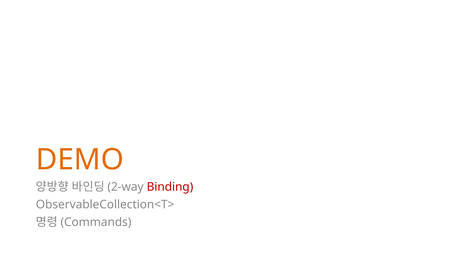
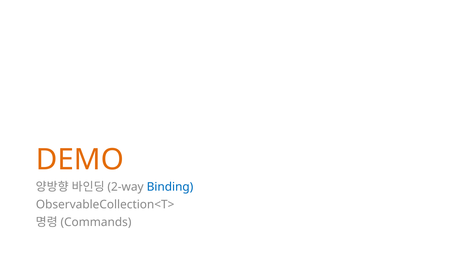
Binding colour: red -> blue (170, 187)
